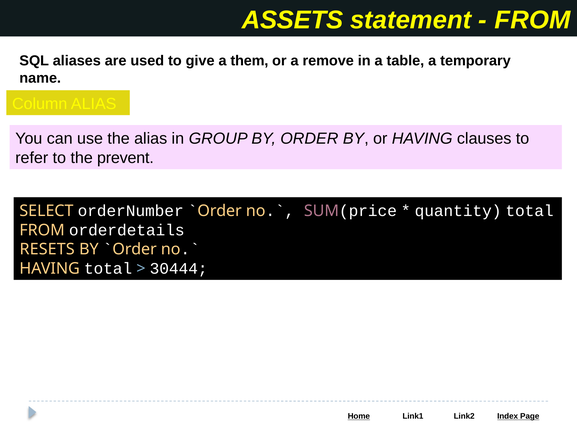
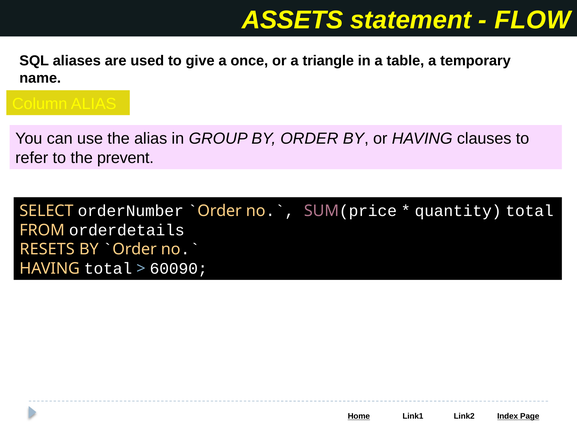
FROM: FROM -> FLOW (533, 20)
them: them -> once (249, 61)
remove: remove -> triangle (328, 61)
30444: 30444 -> 60090 (179, 268)
